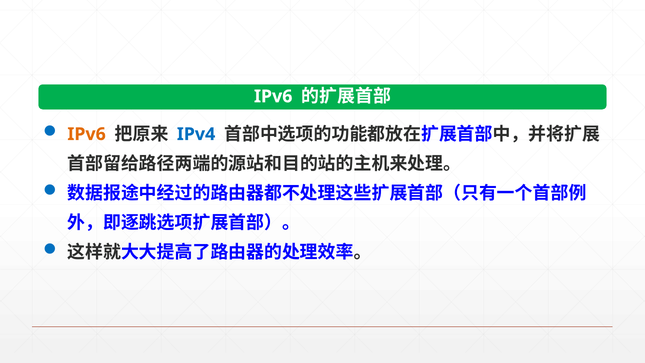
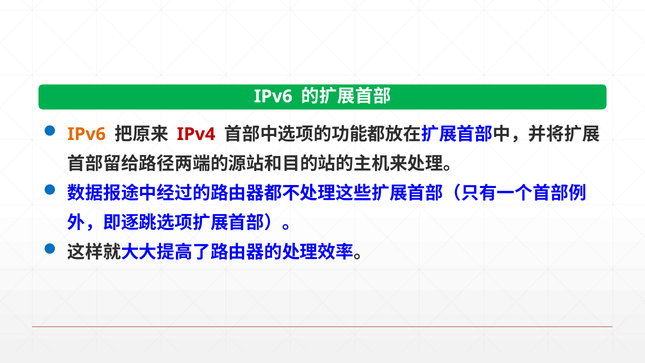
IPv4 colour: blue -> red (196, 134)
